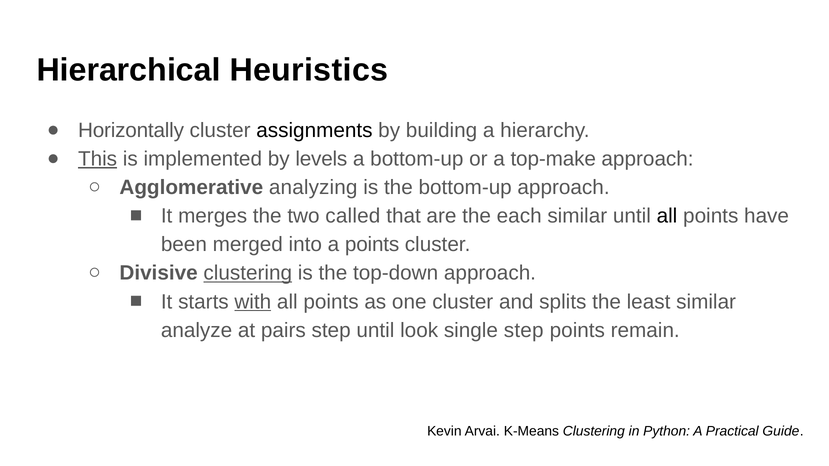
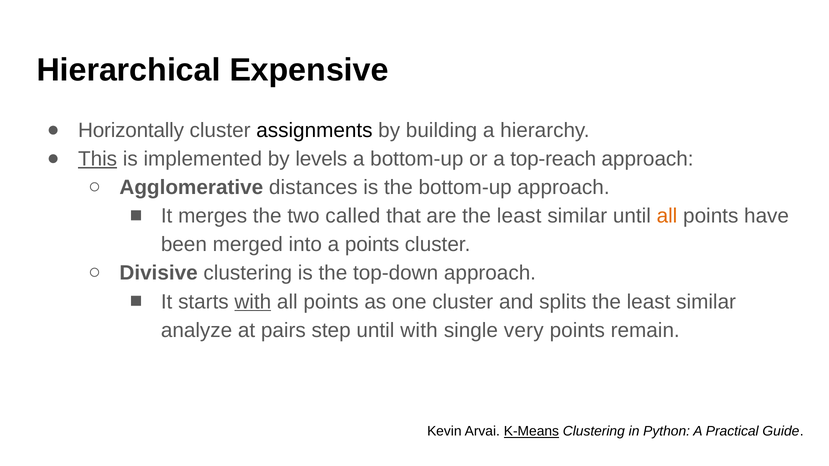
Heuristics: Heuristics -> Expensive (309, 70)
top-make: top-make -> top-reach (553, 159)
analyzing: analyzing -> distances (313, 188)
are the each: each -> least (519, 216)
all colour: black -> orange (667, 216)
clustering underline: present -> none (248, 273)
until look: look -> with (419, 331)
single step: step -> very (524, 331)
K-Means underline: none -> present (531, 432)
